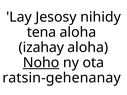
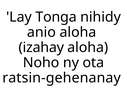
Jesosy: Jesosy -> Tonga (56, 17)
tena: tena -> anio (41, 32)
Noho underline: present -> none (41, 63)
